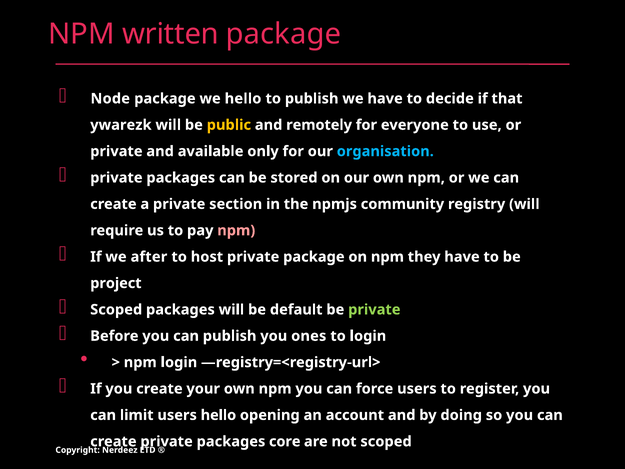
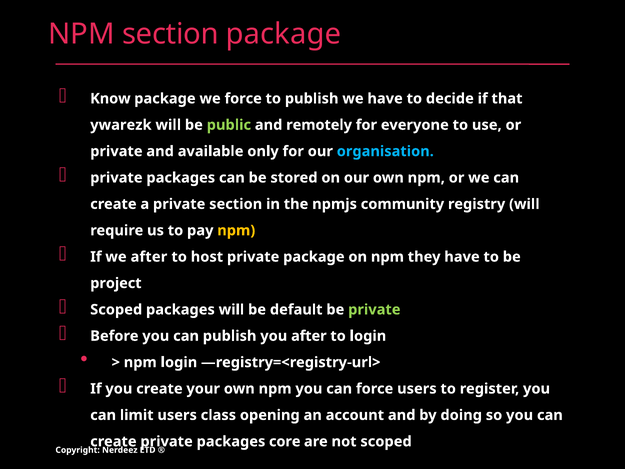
NPM written: written -> section (171, 34)
Node: Node -> Know (110, 99)
we hello: hello -> force (243, 99)
public colour: yellow -> light green (229, 125)
npm colour: pink -> yellow (236, 230)
you ones: ones -> after (309, 336)
users hello: hello -> class (218, 415)
